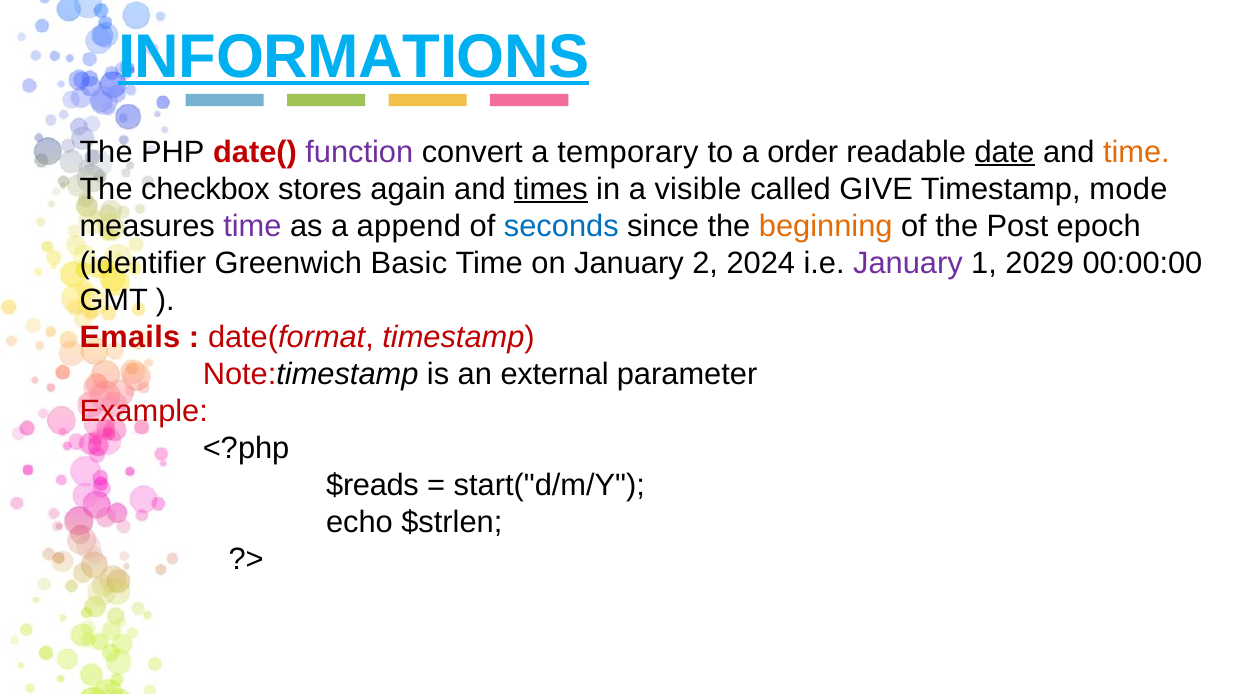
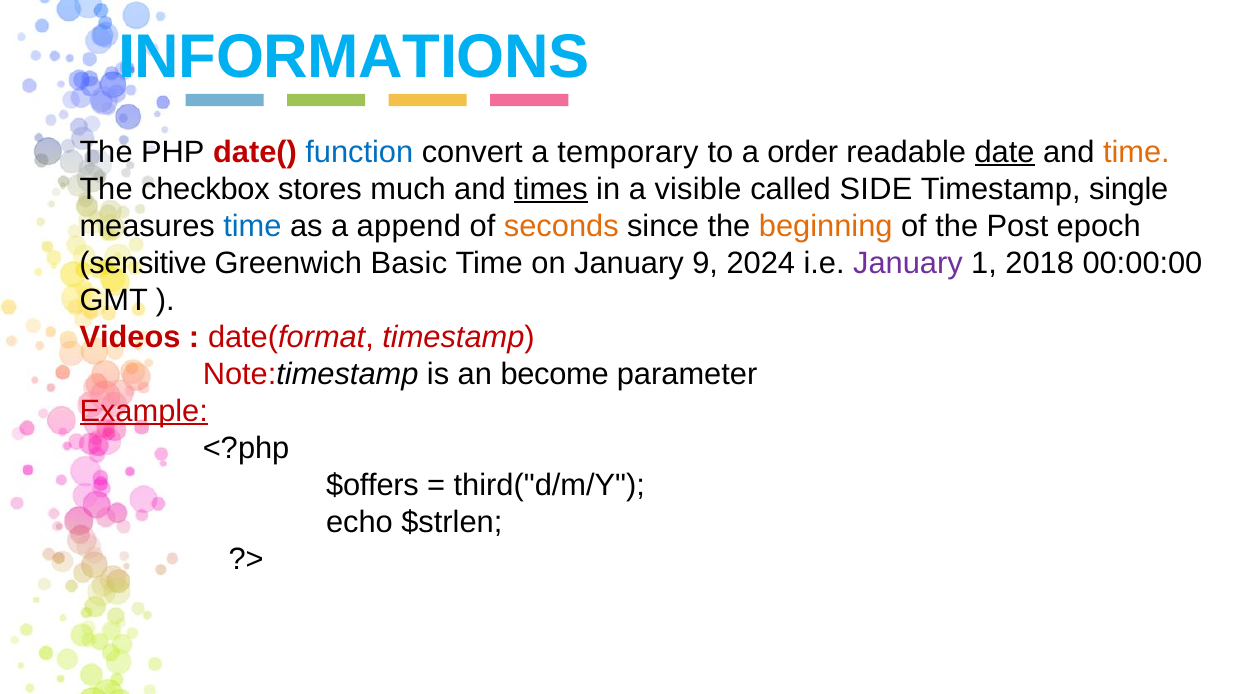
INFORMATIONS underline: present -> none (354, 57)
function colour: purple -> blue (359, 152)
again: again -> much (408, 189)
GIVE: GIVE -> SIDE (876, 189)
mode: mode -> single (1129, 189)
time colour: purple -> blue (252, 226)
seconds colour: blue -> orange (561, 226)
identifier: identifier -> sensitive (143, 263)
2: 2 -> 9 (705, 263)
2029: 2029 -> 2018 (1040, 263)
Emails: Emails -> Videos (130, 337)
external: external -> become (555, 374)
Example underline: none -> present (144, 411)
$reads: $reads -> $offers (373, 485)
start("d/m/Y: start("d/m/Y -> third("d/m/Y (549, 485)
